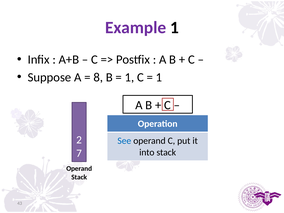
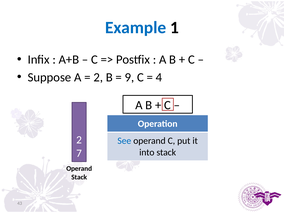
Example colour: purple -> blue (136, 27)
8: 8 -> 2 (98, 77)
1: 1 -> 9 (129, 77)
1: 1 -> 4 (159, 77)
